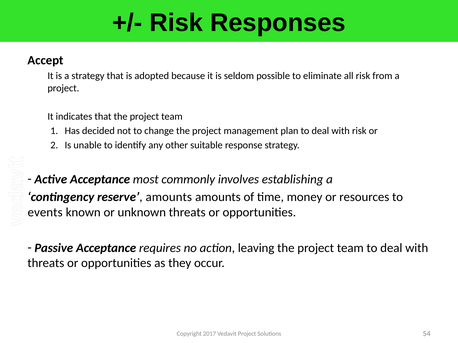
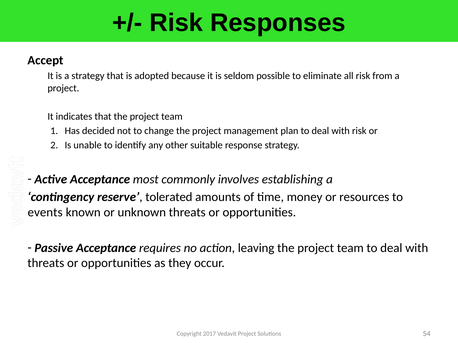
reserve amounts: amounts -> tolerated (169, 197)
